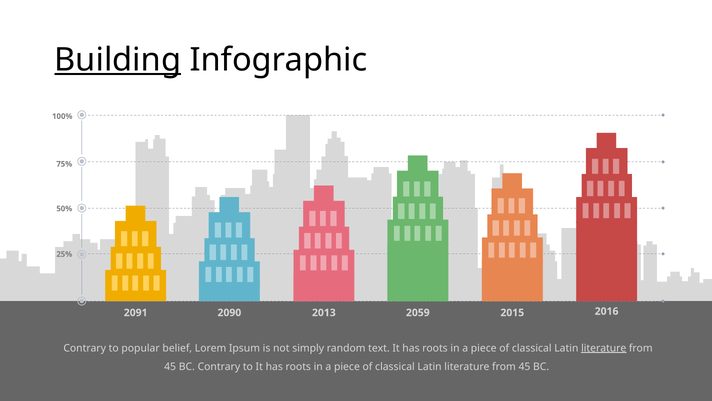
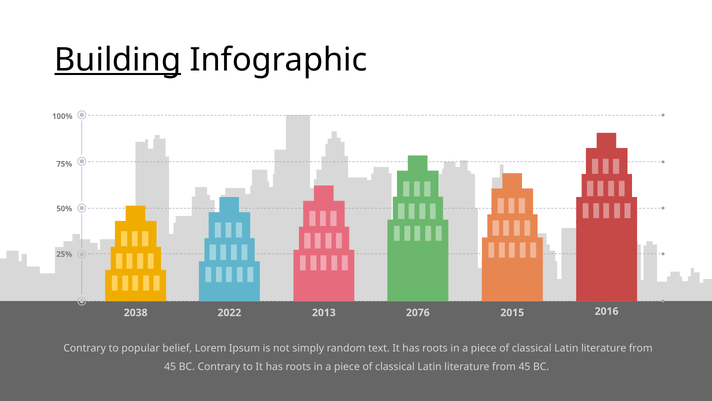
2091: 2091 -> 2038 (136, 312)
2090: 2090 -> 2022 (229, 312)
2059: 2059 -> 2076 (418, 312)
literature underline: present -> none (604, 348)
